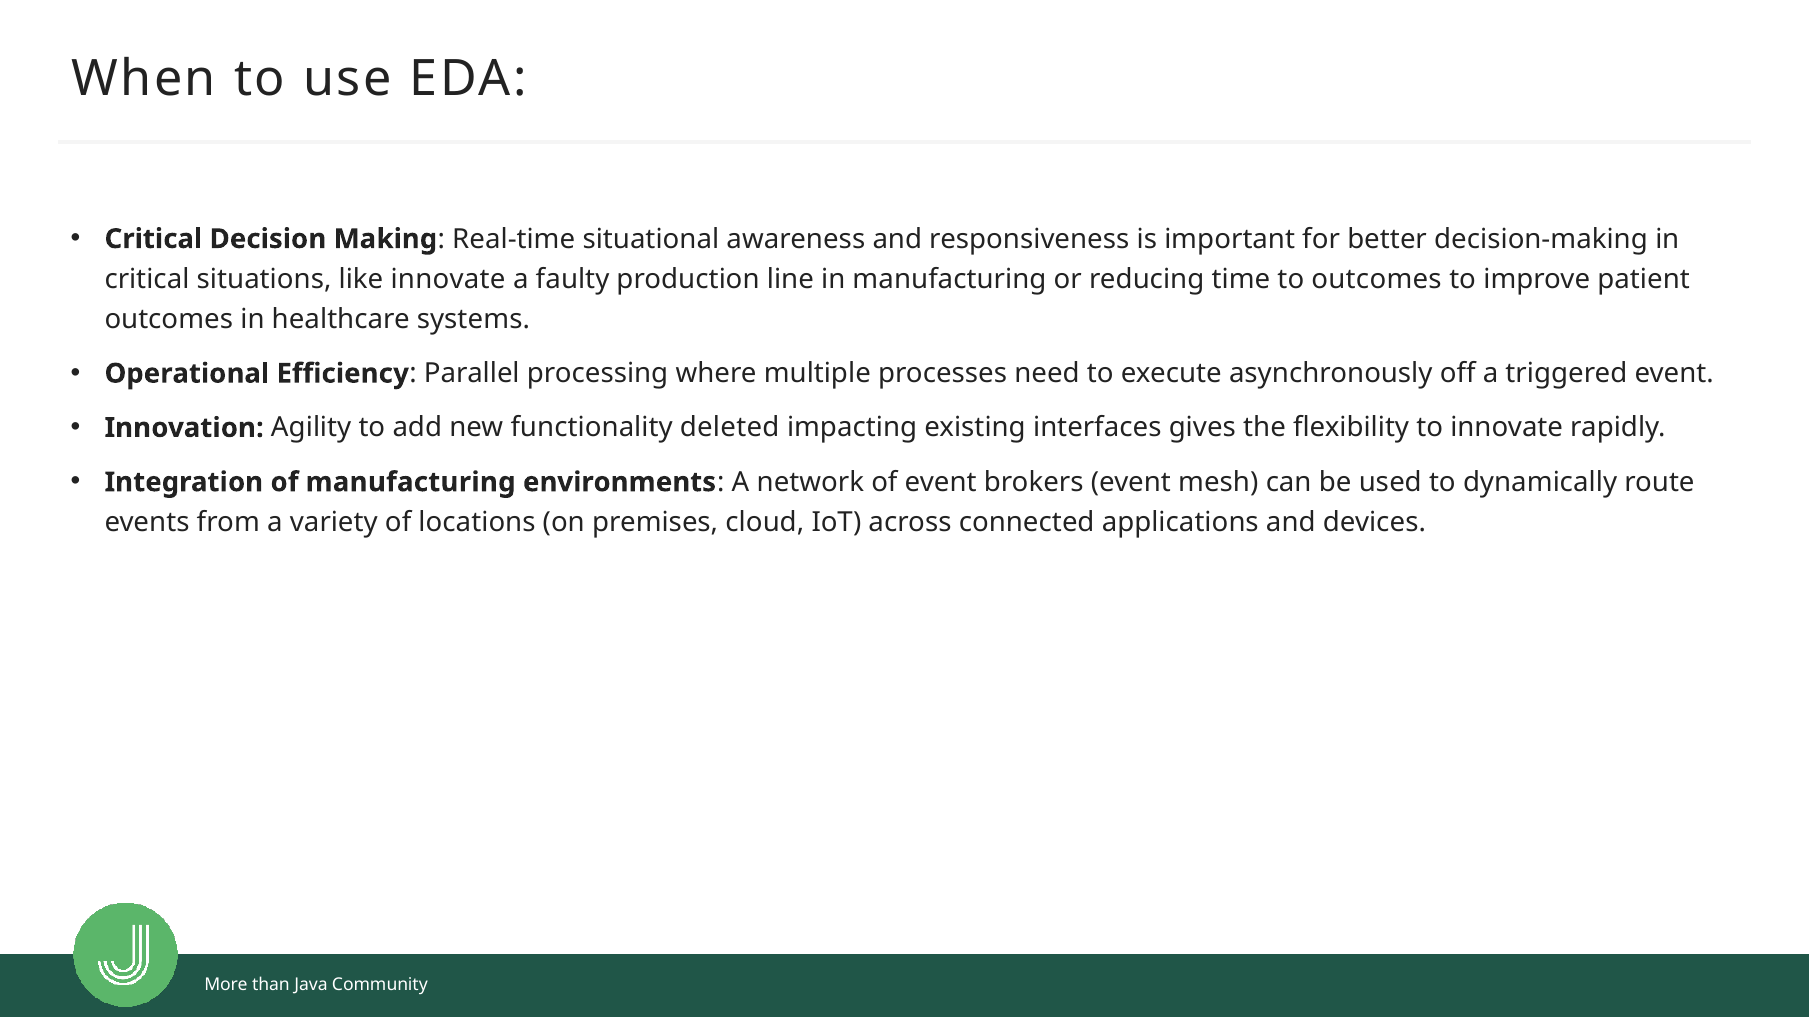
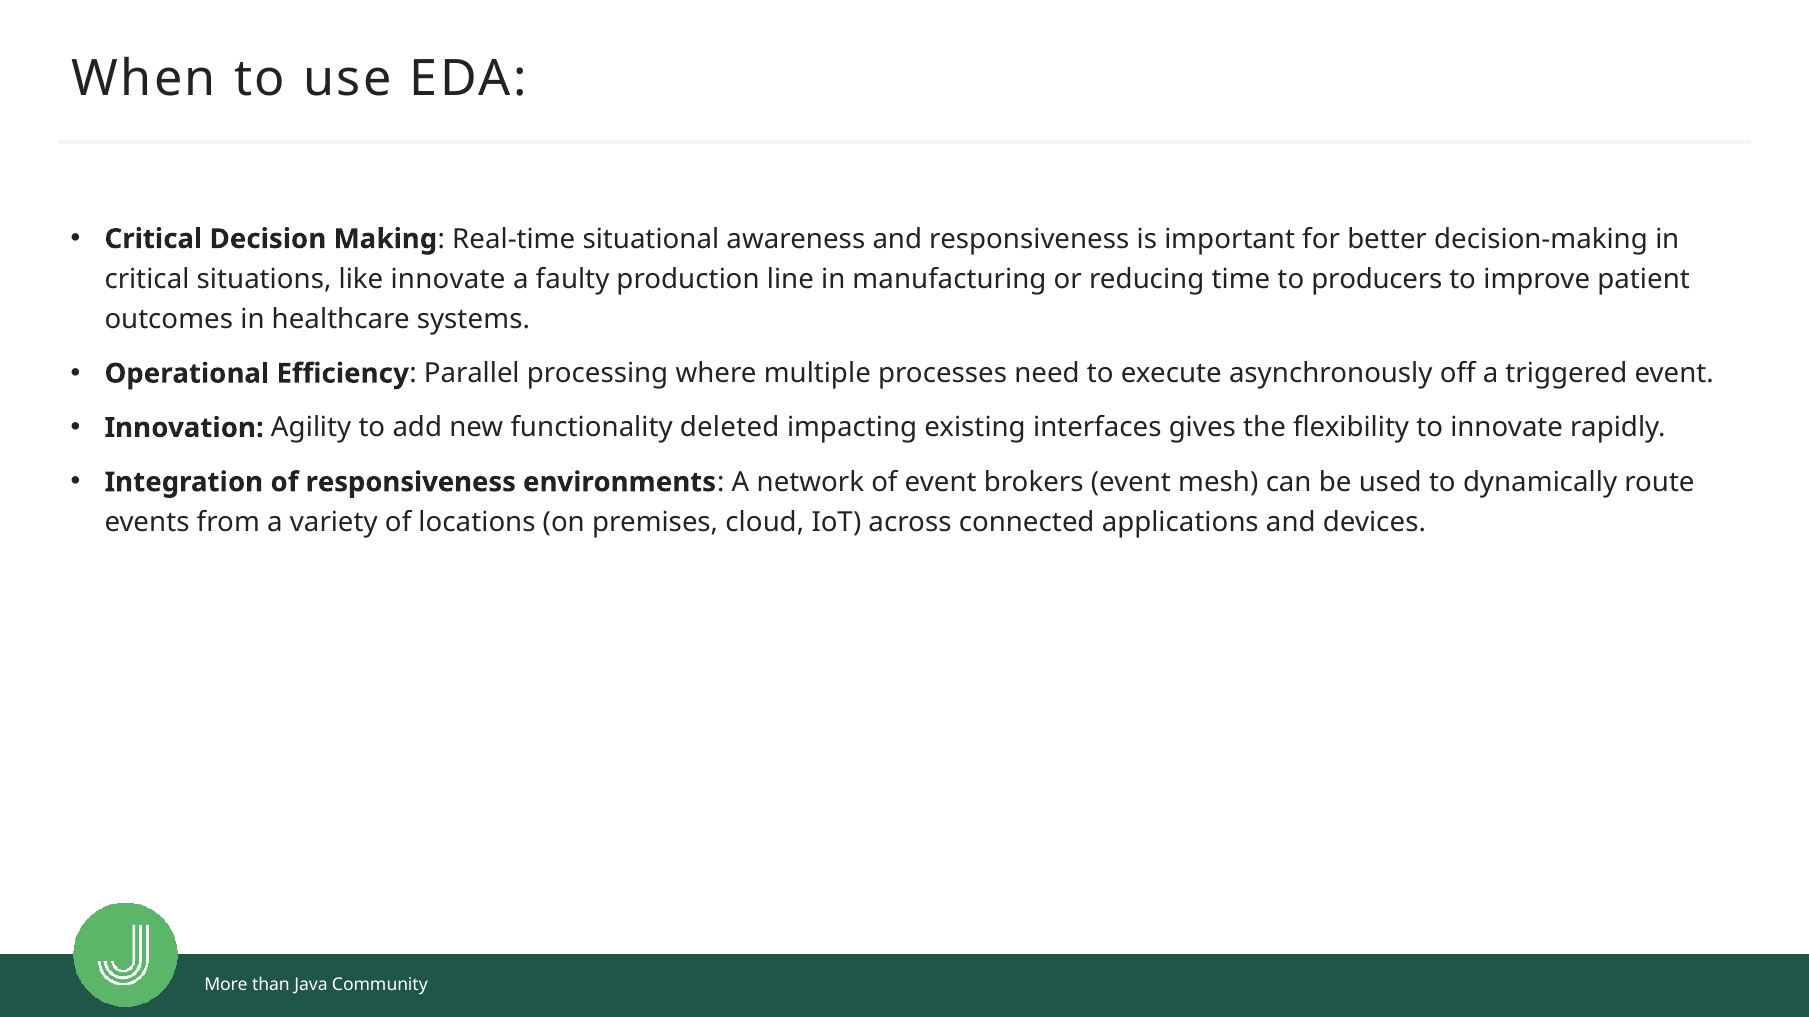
to outcomes: outcomes -> producers (1377, 279)
of manufacturing: manufacturing -> responsiveness (411, 482)
